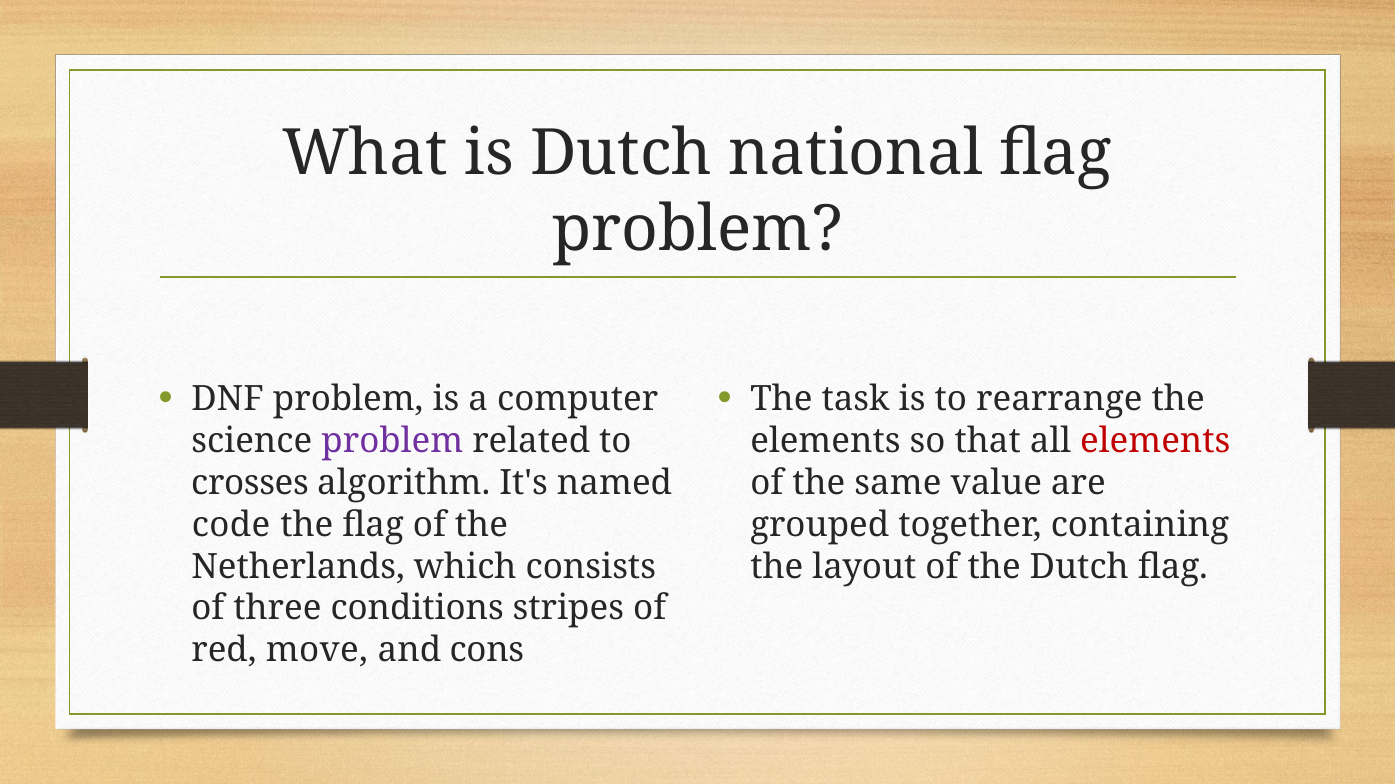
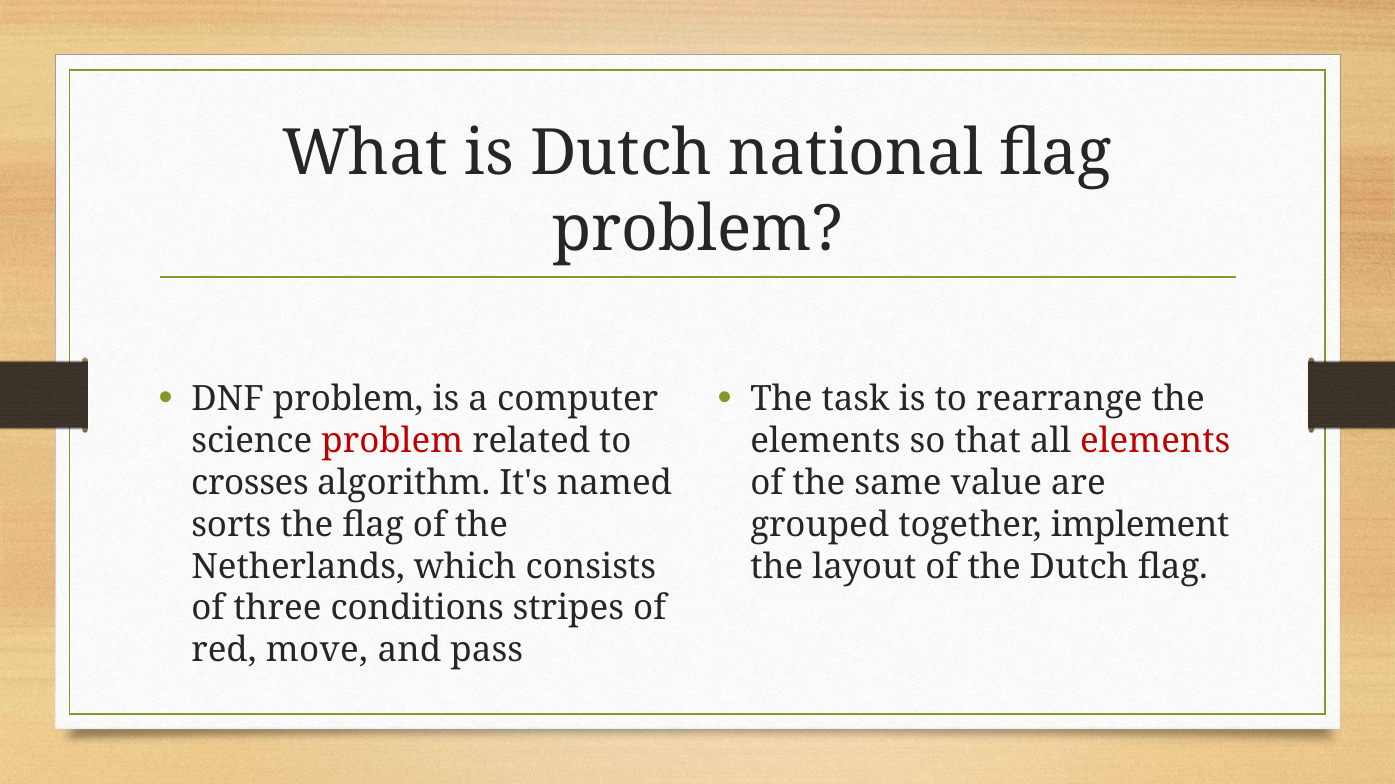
problem colour: purple -> red (392, 442)
code: code -> sorts (231, 525)
containing: containing -> implement (1140, 525)
cons: cons -> pass (487, 651)
